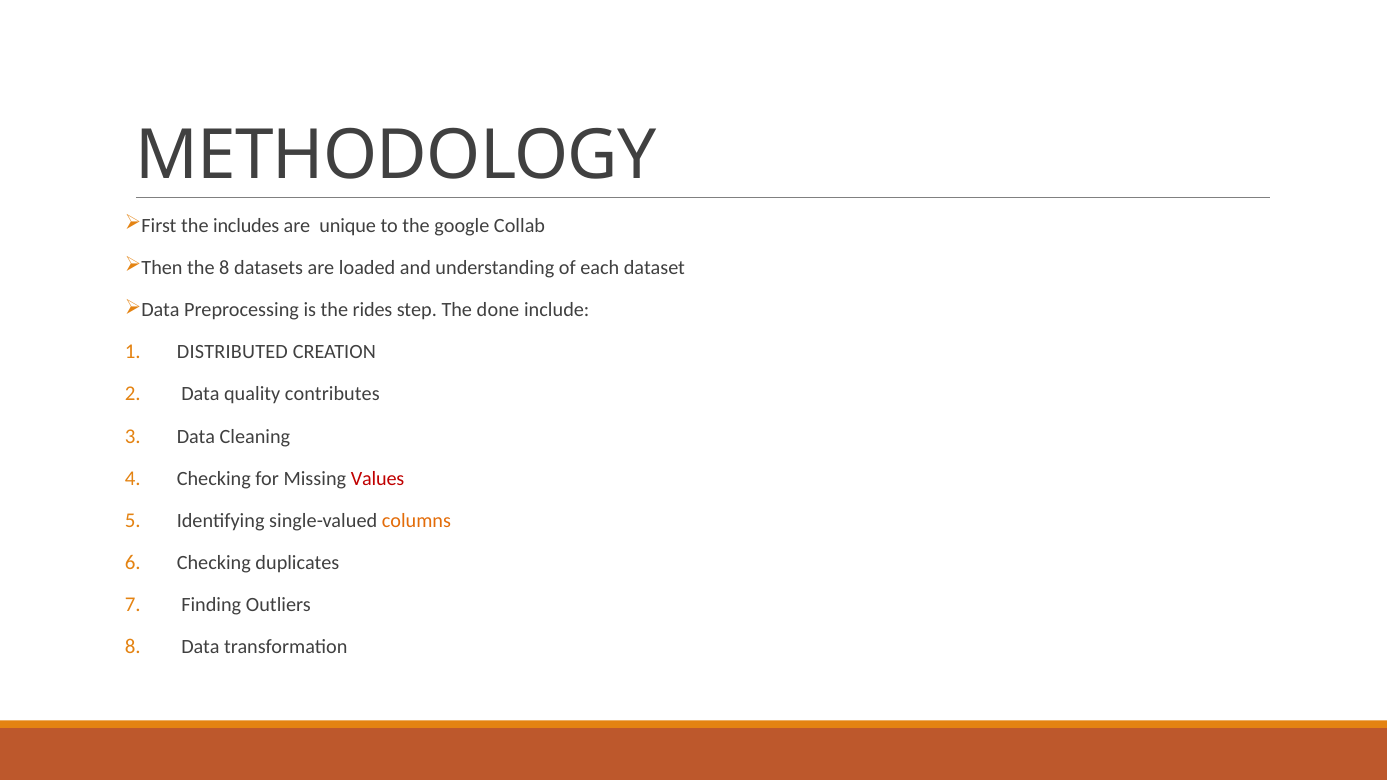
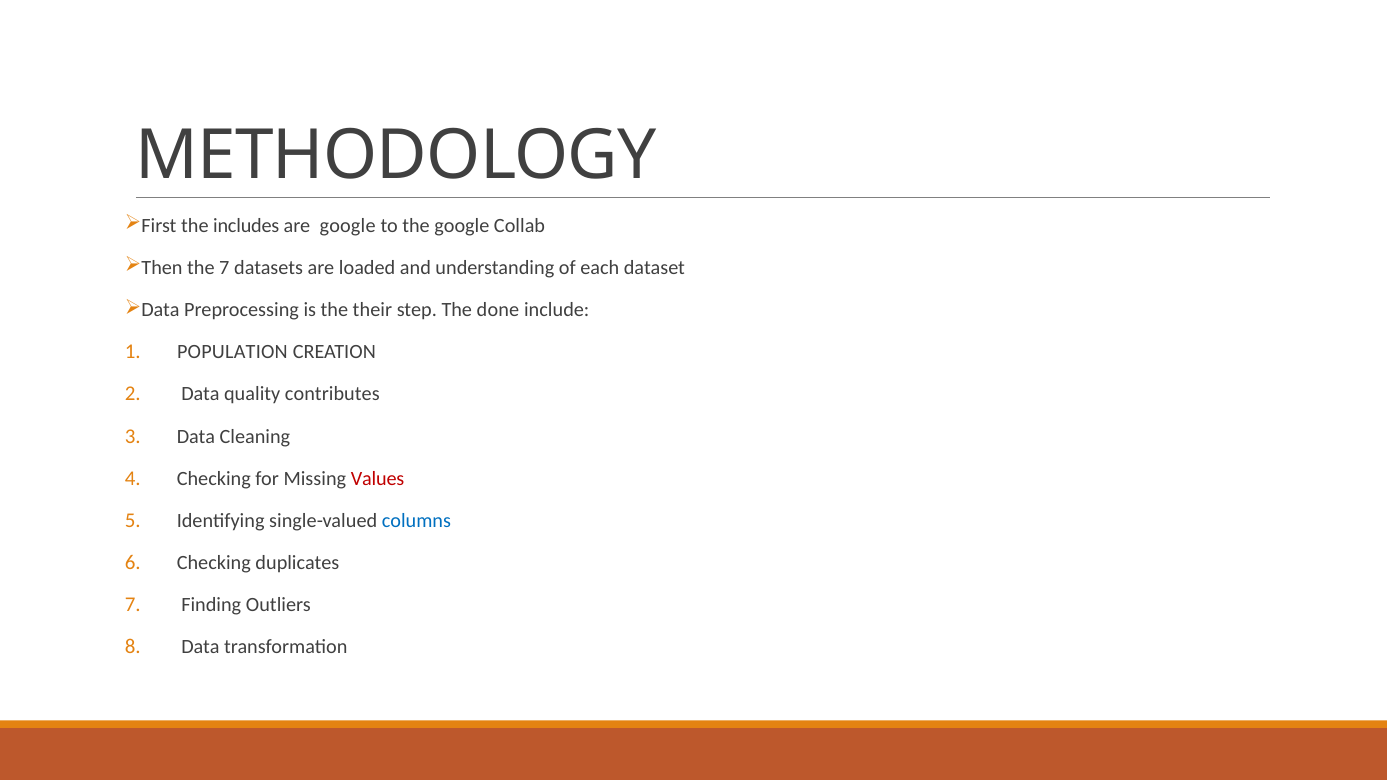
are unique: unique -> google (348, 226)
the 8: 8 -> 7 (224, 268)
rides: rides -> their (372, 310)
DISTRIBUTED: DISTRIBUTED -> POPULATION (232, 352)
columns colour: orange -> blue (416, 521)
